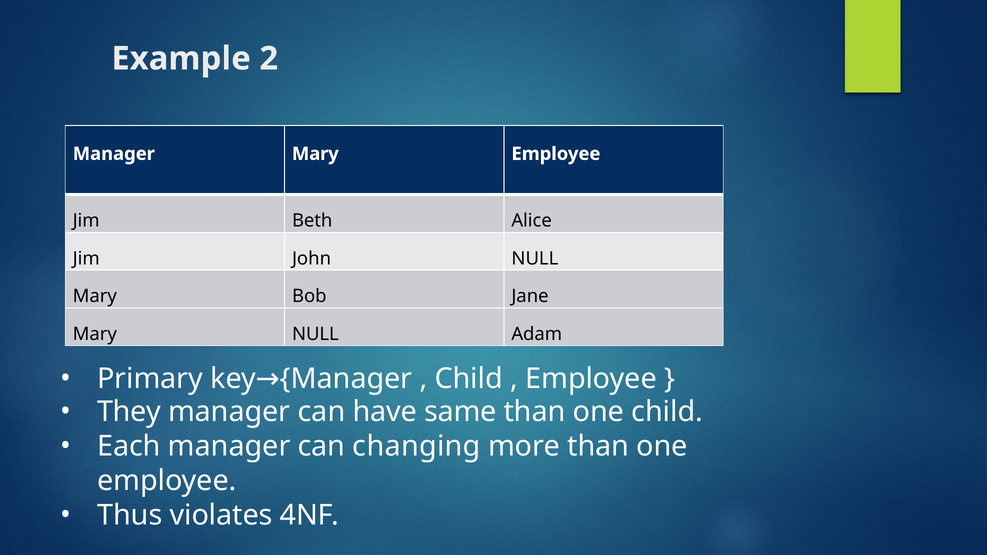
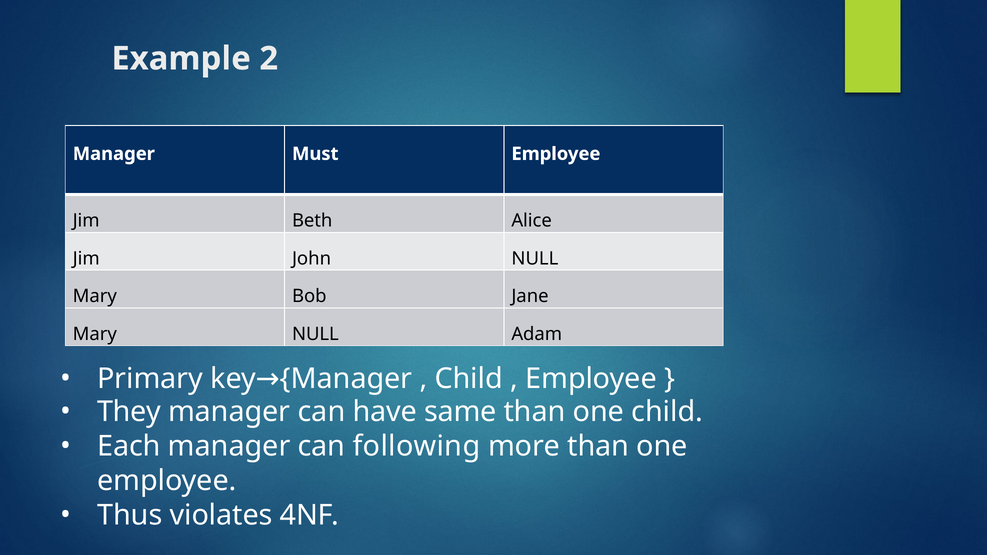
Manager Mary: Mary -> Must (315, 154)
changing: changing -> following (417, 446)
